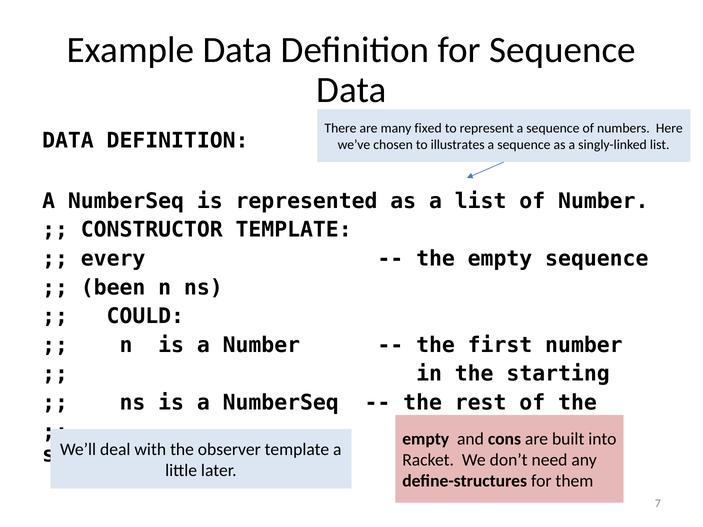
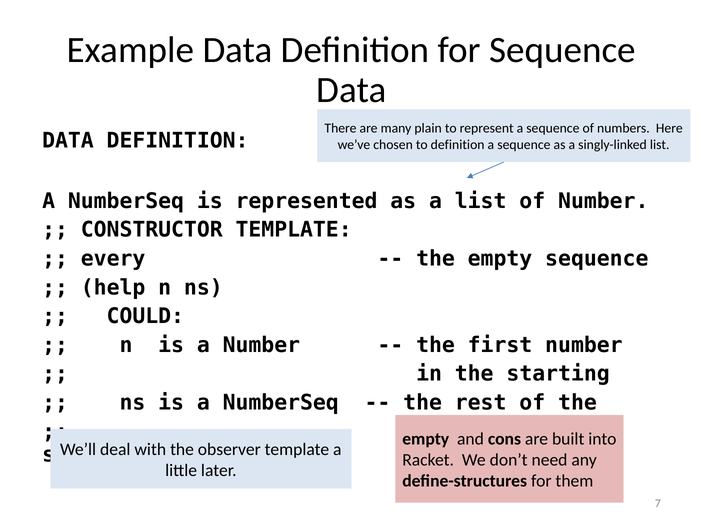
fixed: fixed -> plain (428, 128)
to illustrates: illustrates -> definition (458, 145)
been: been -> help (113, 288)
